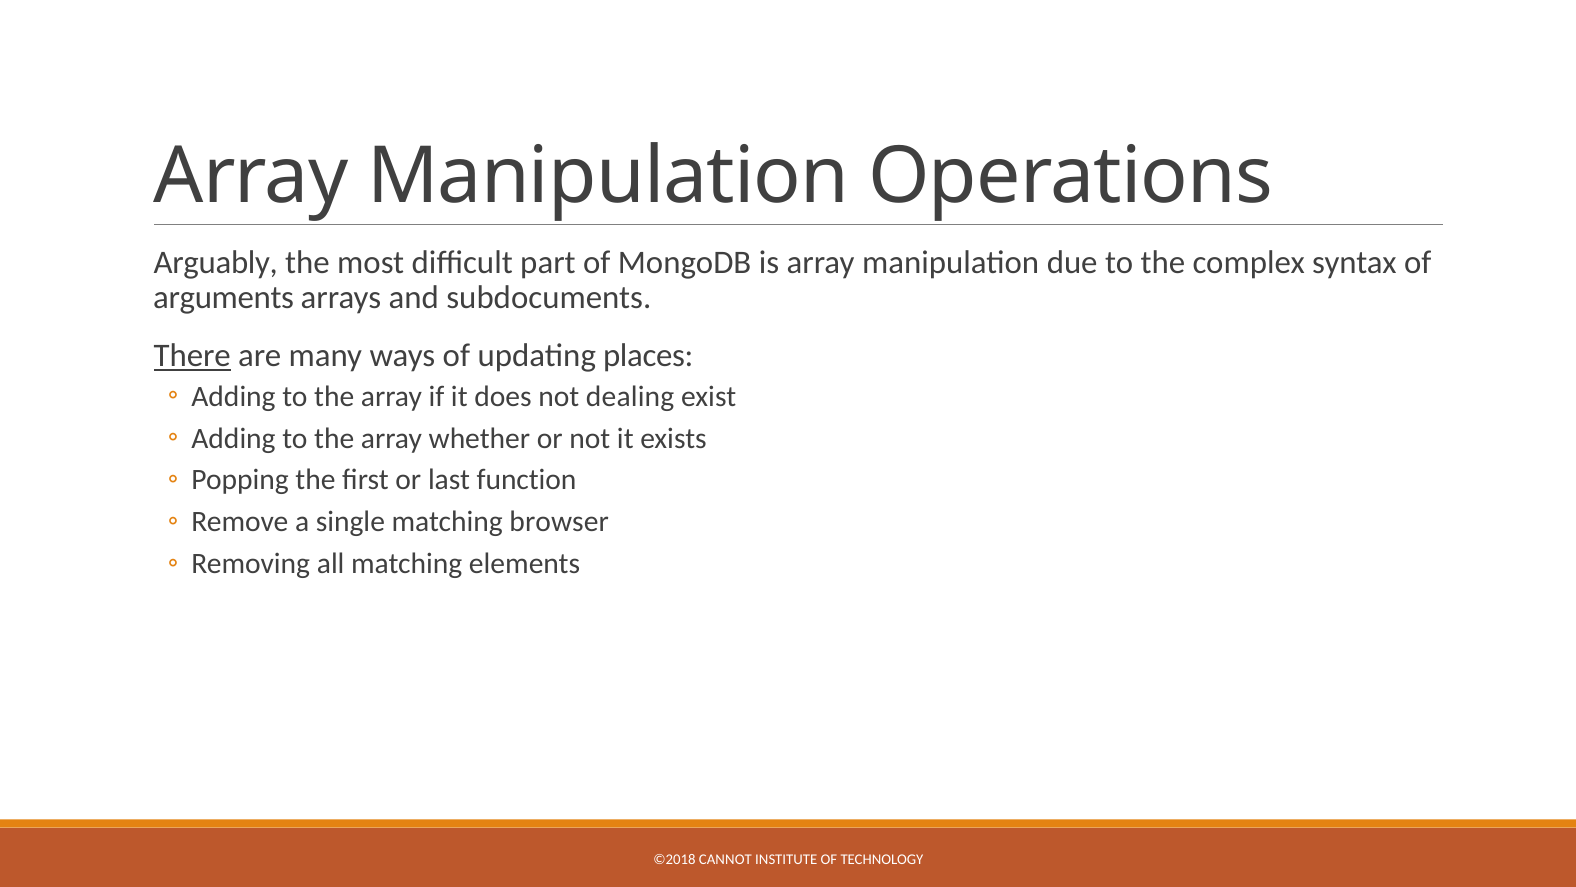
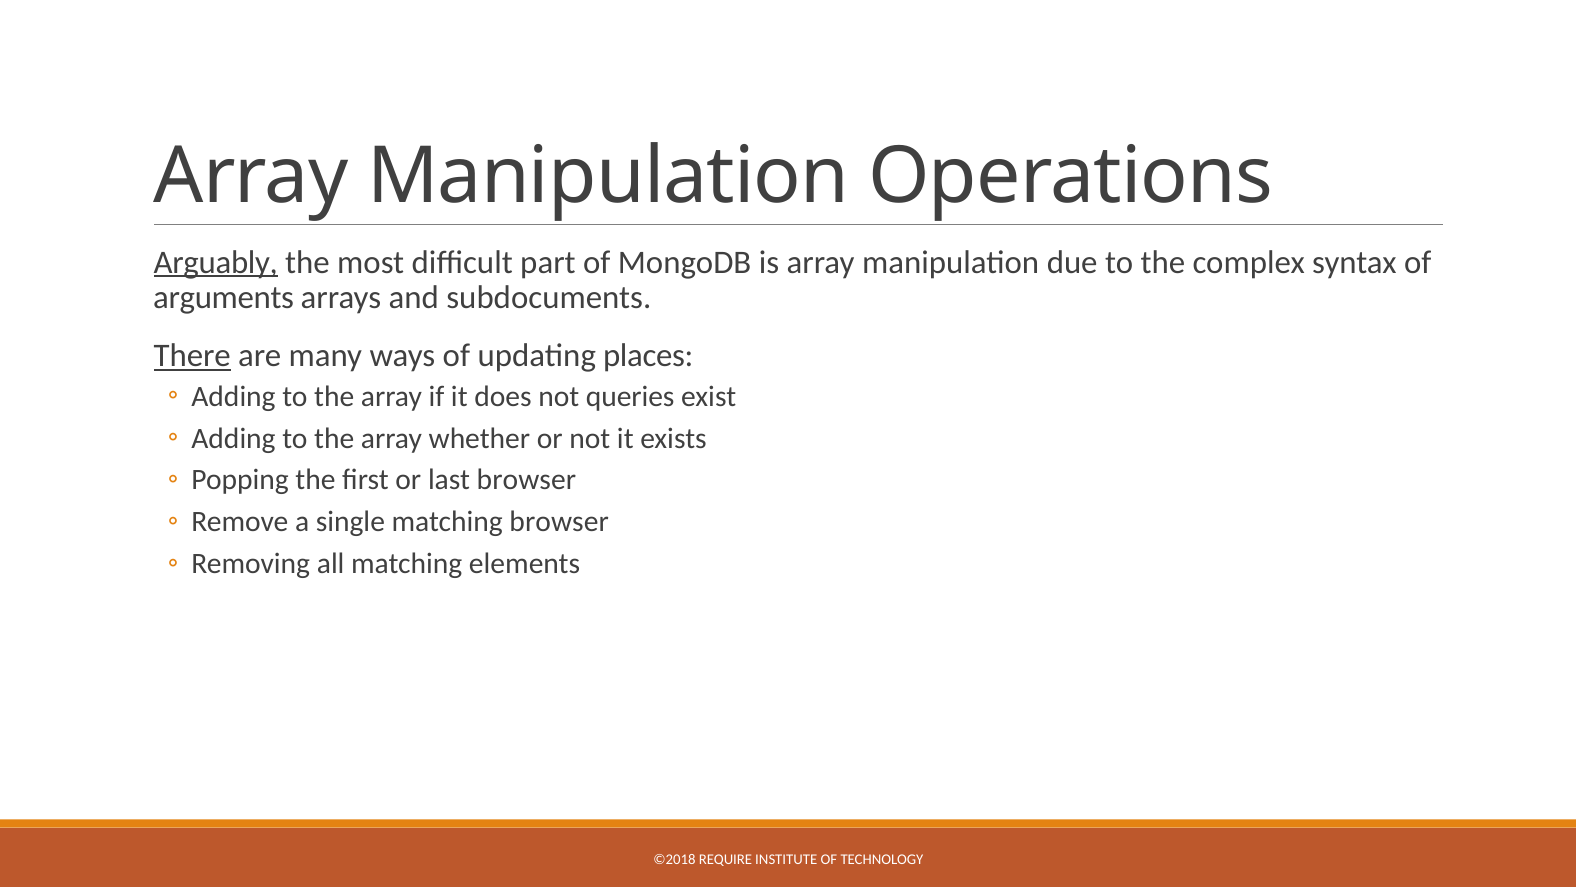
Arguably underline: none -> present (216, 262)
dealing: dealing -> queries (630, 396)
last function: function -> browser (526, 480)
CANNOT: CANNOT -> REQUIRE (725, 860)
